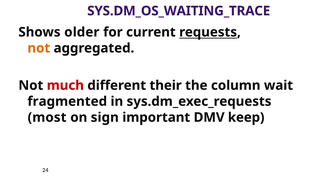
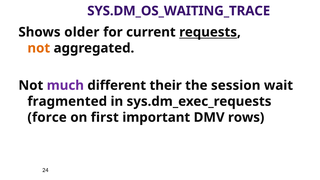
much colour: red -> purple (65, 85)
column: column -> session (236, 85)
most: most -> force (47, 117)
sign: sign -> first (105, 117)
keep: keep -> rows (246, 117)
